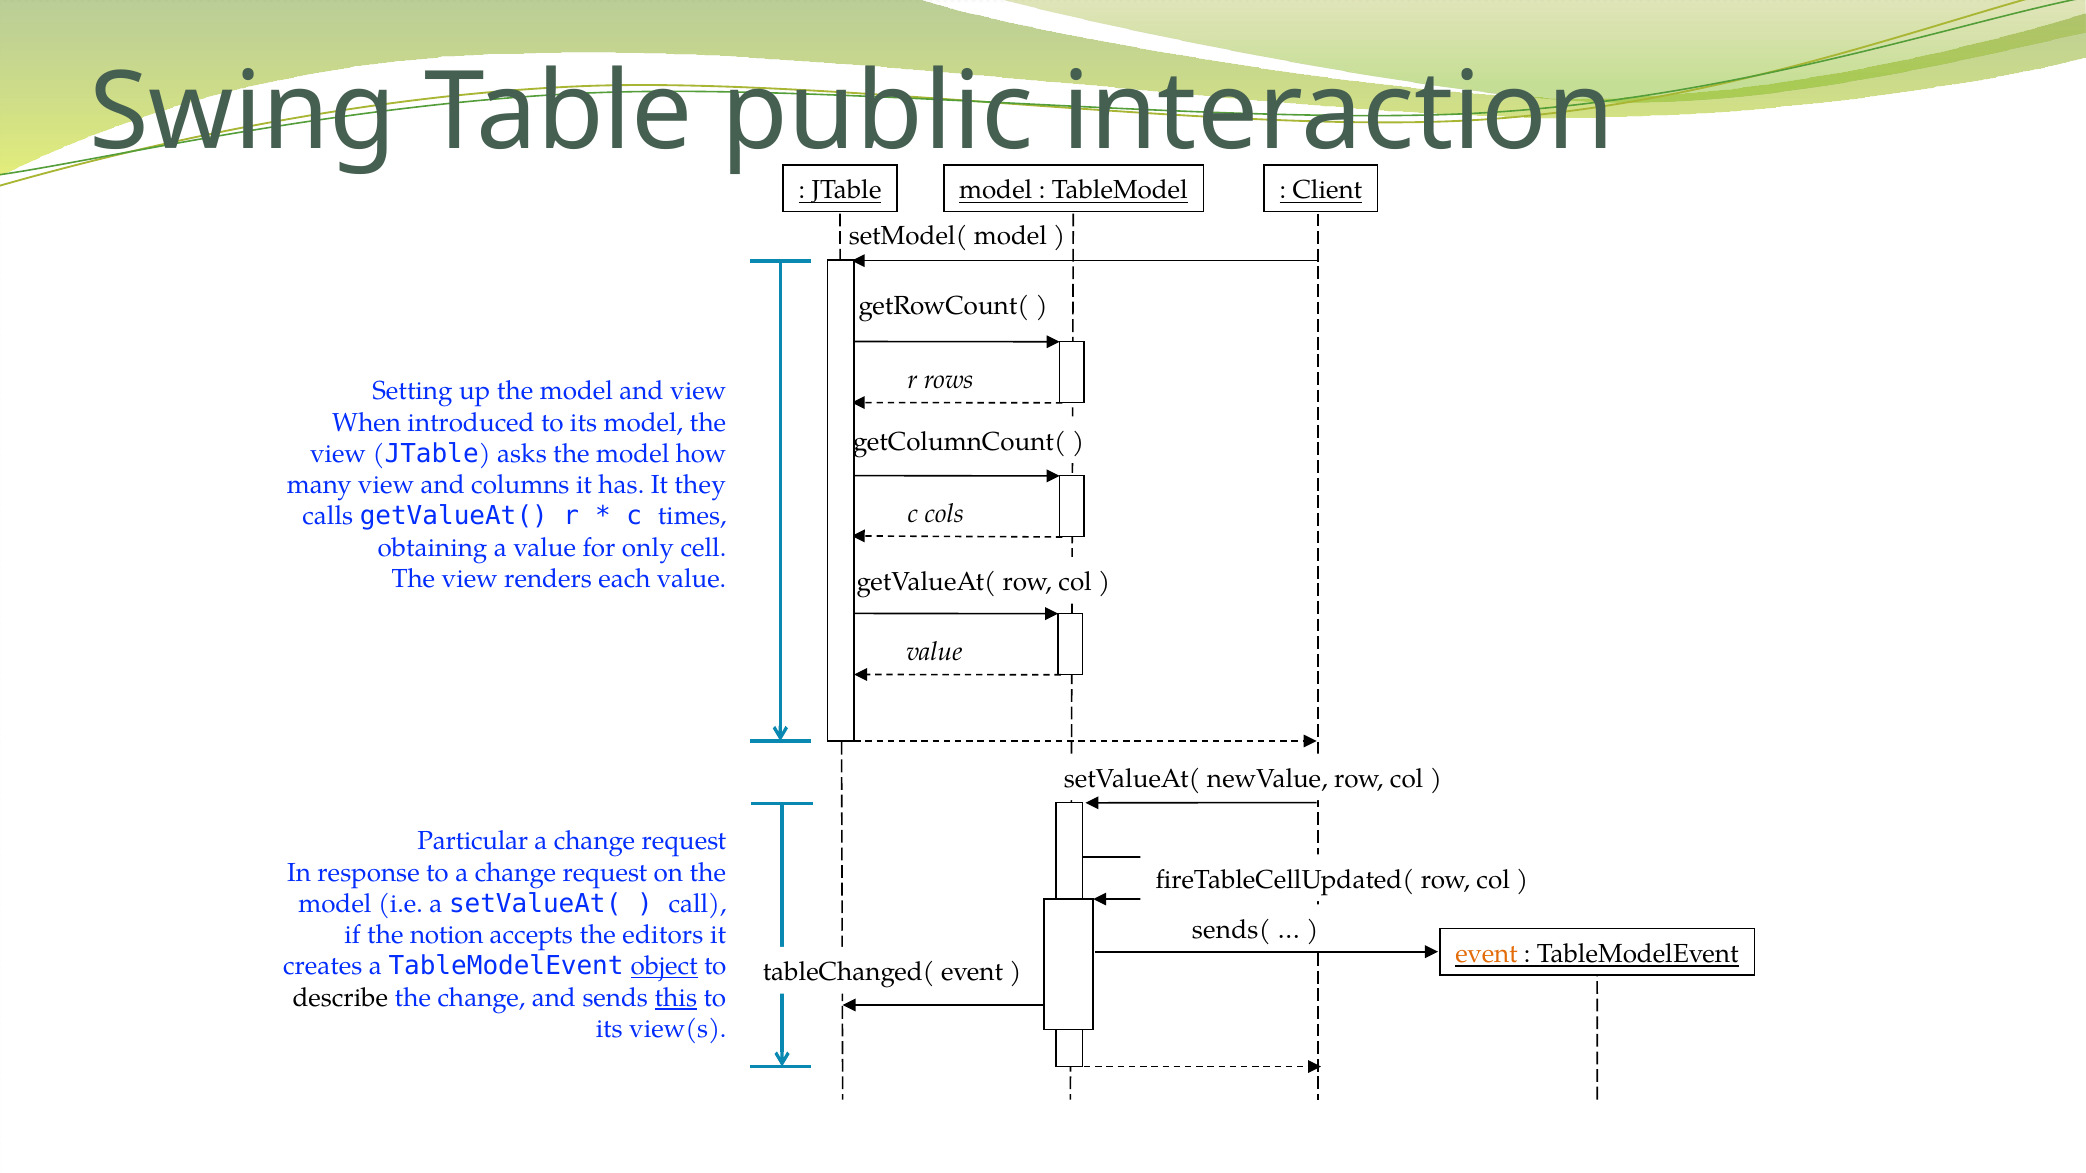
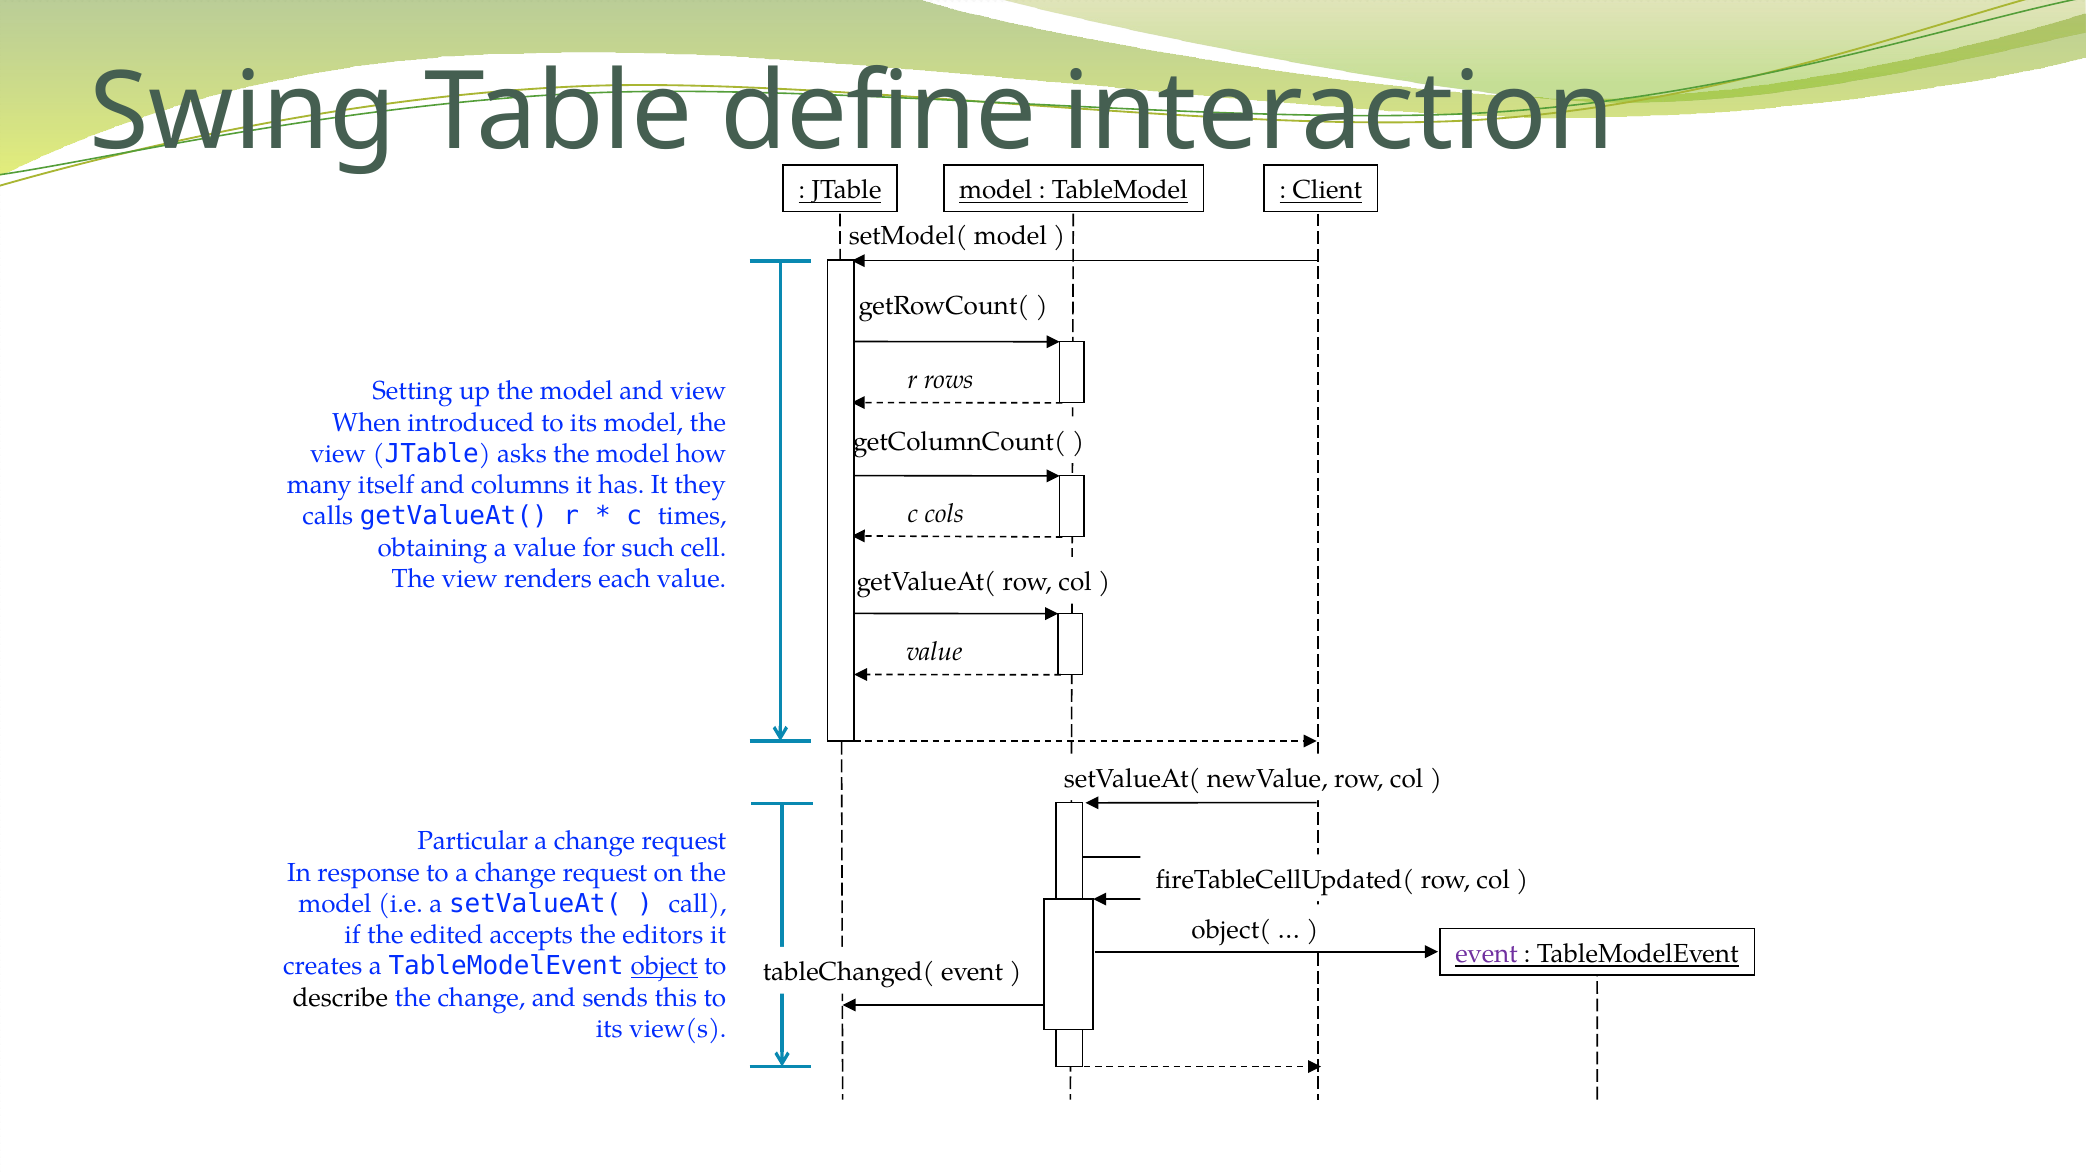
public: public -> define (879, 113)
many view: view -> itself (386, 485)
only: only -> such (648, 548)
sends(: sends( -> object( (1231, 930)
notion: notion -> edited (447, 935)
event colour: orange -> purple (1486, 954)
this underline: present -> none (676, 998)
